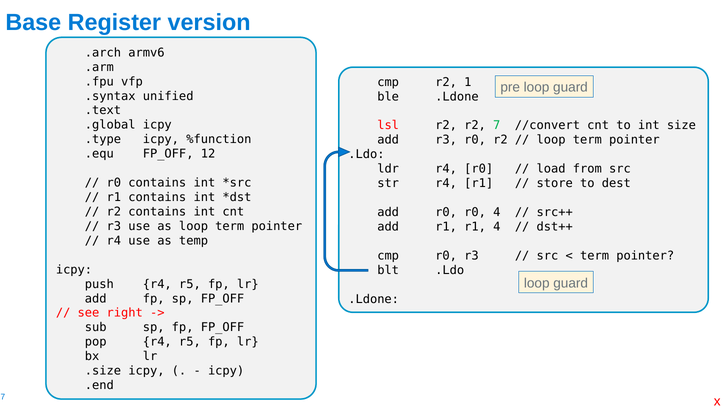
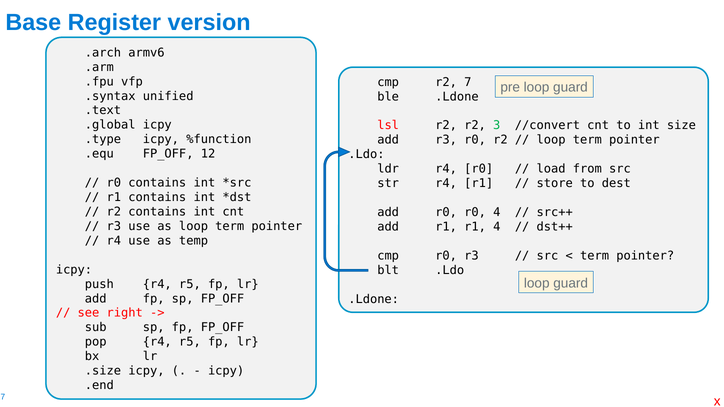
1: 1 -> 7 (468, 82)
7: 7 -> 3 (497, 126)
